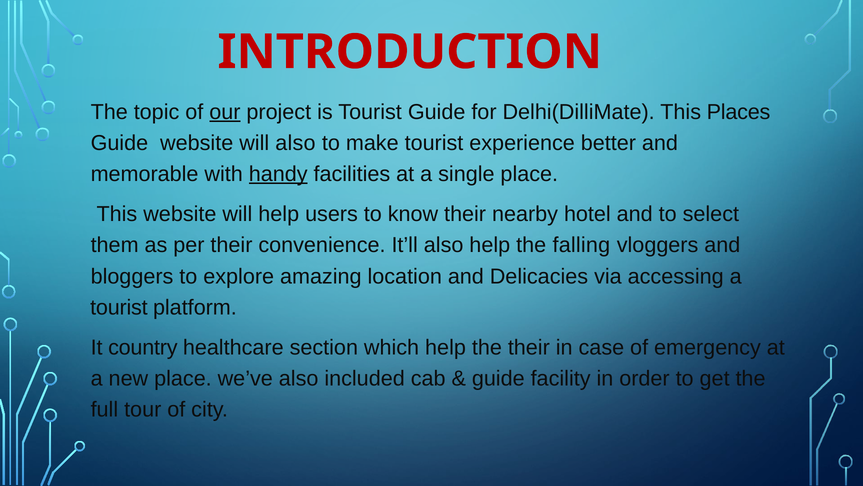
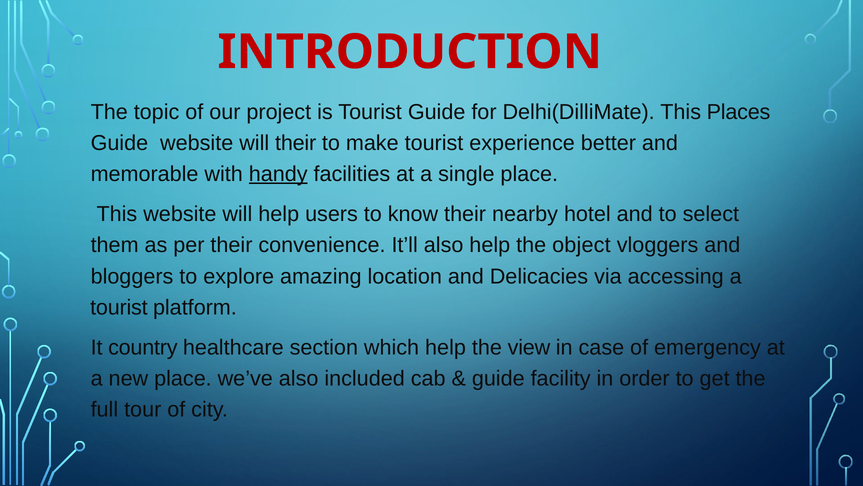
our underline: present -> none (225, 112)
will also: also -> their (296, 143)
falling: falling -> object (581, 245)
the their: their -> view (529, 347)
